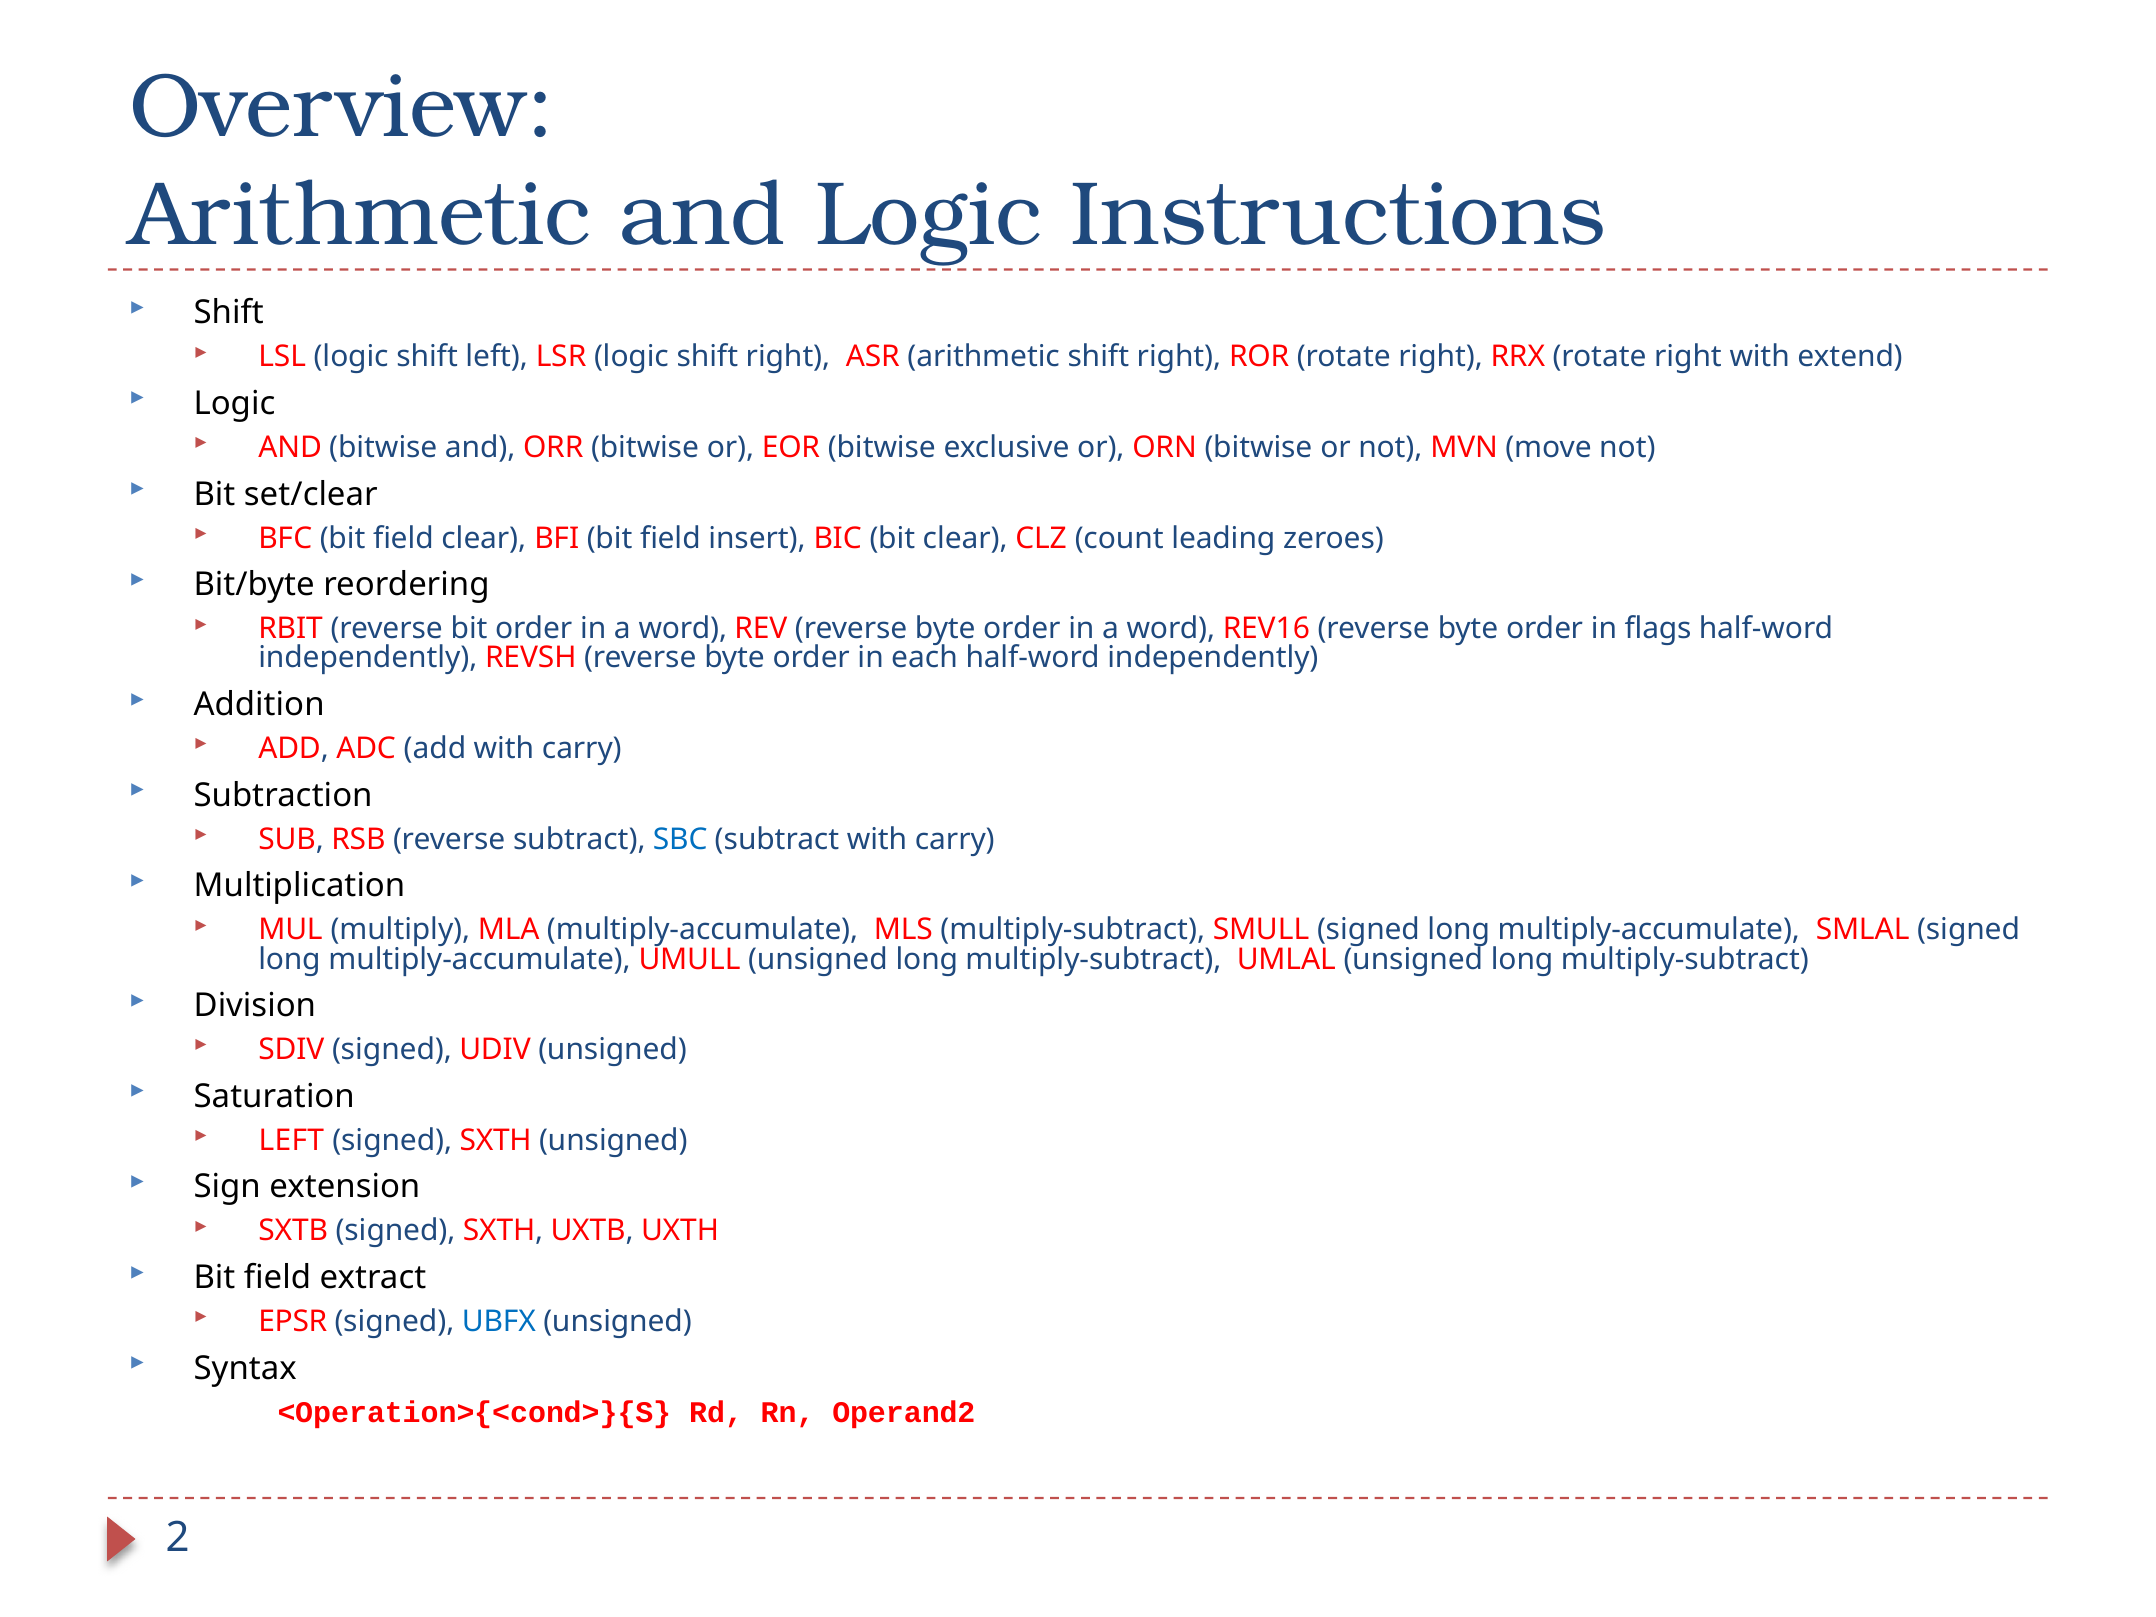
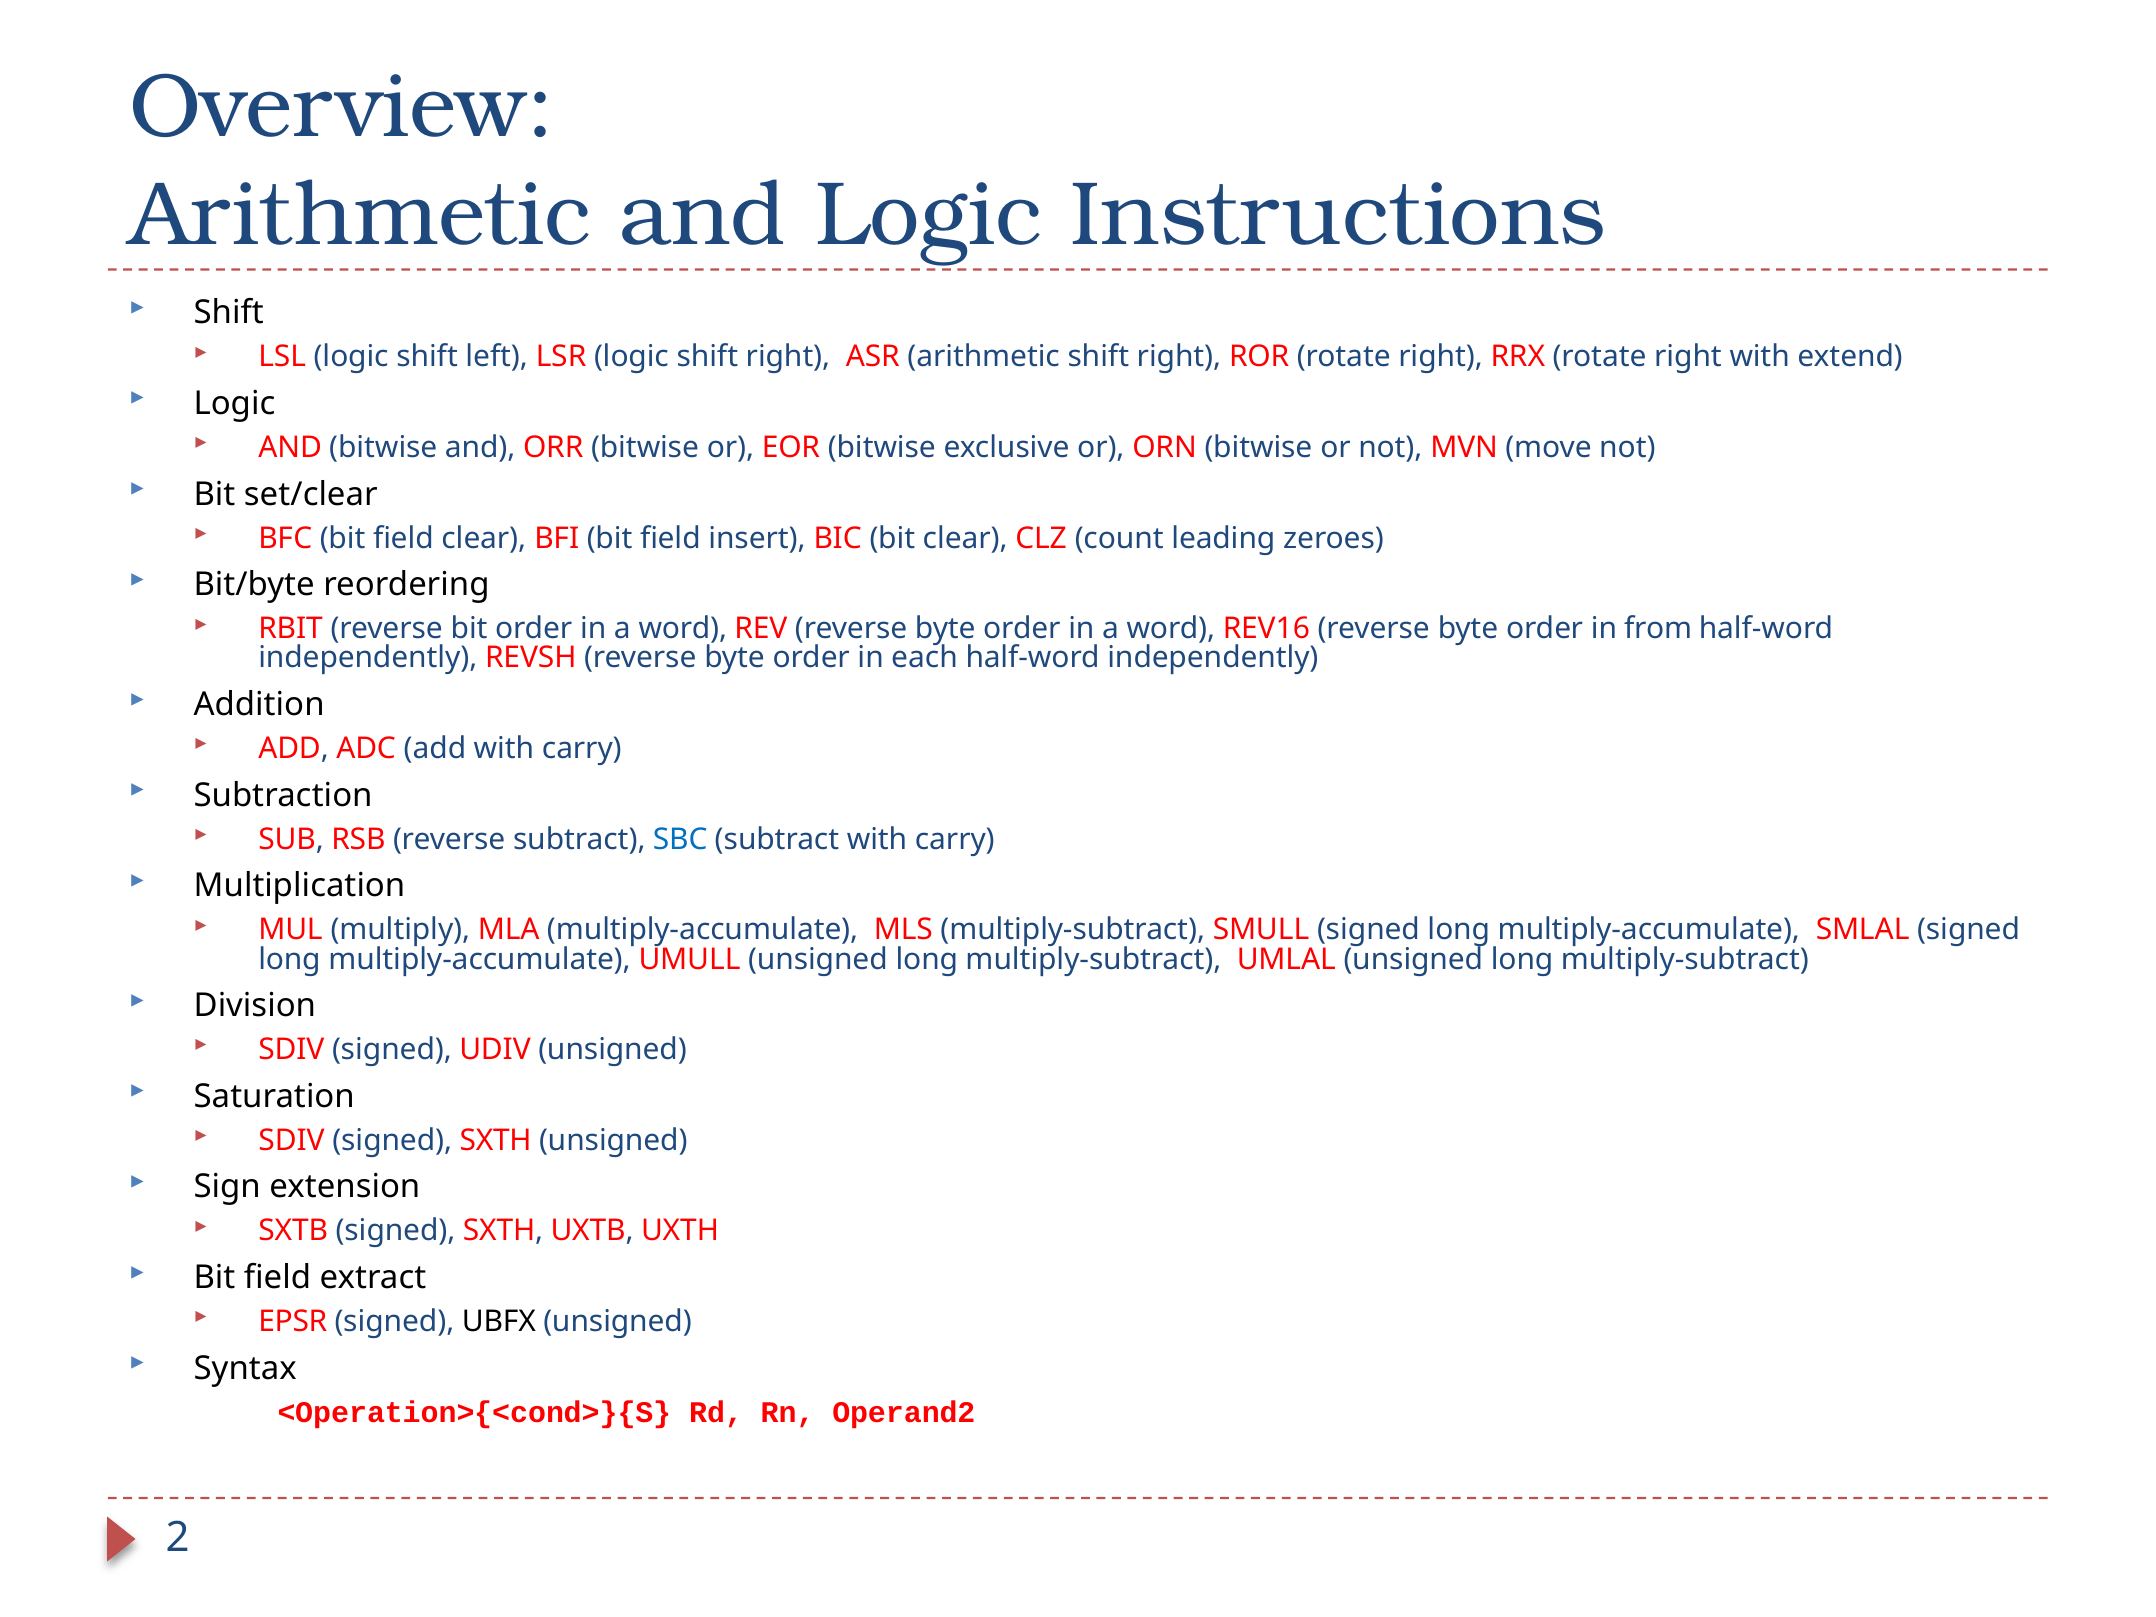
flags: flags -> from (1658, 629)
LEFT: LEFT -> SDIV (292, 1140)
UBFX colour: blue -> black (499, 1322)
